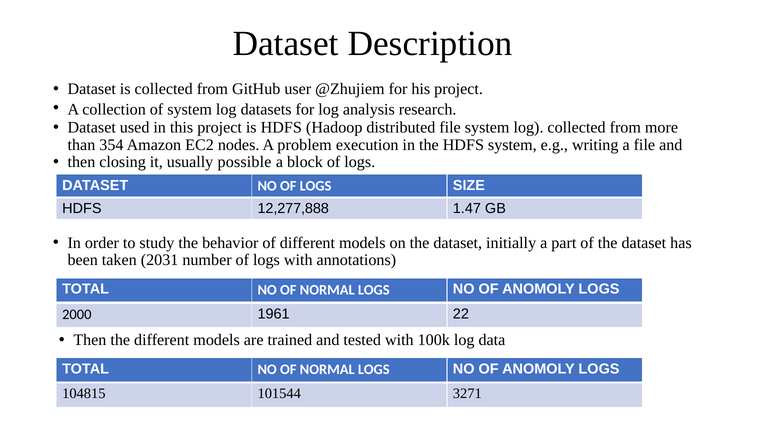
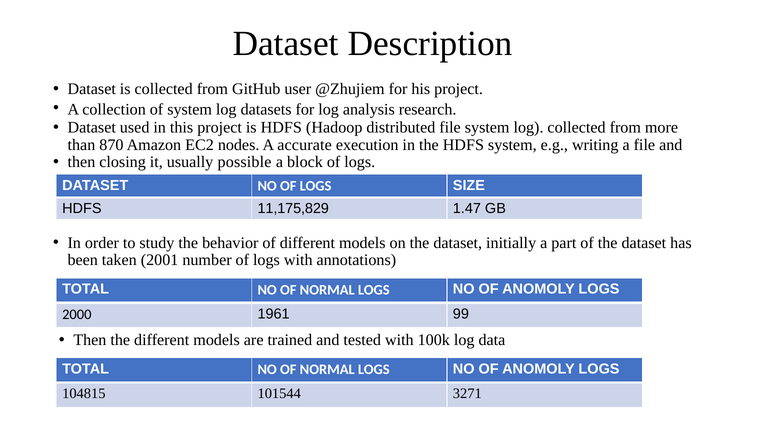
354: 354 -> 870 (111, 145)
problem: problem -> accurate (305, 145)
12,277,888: 12,277,888 -> 11,175,829 (293, 209)
2031: 2031 -> 2001 (160, 260)
22: 22 -> 99 (461, 314)
